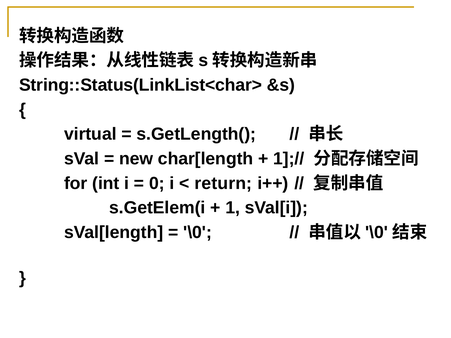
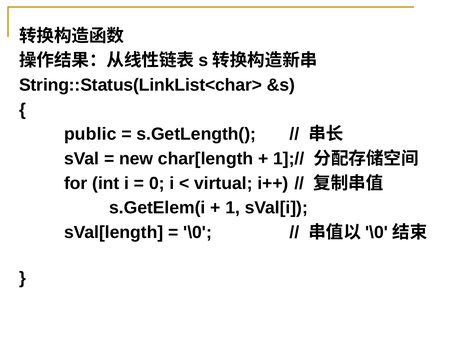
virtual: virtual -> public (90, 134)
return: return -> virtual (223, 183)
